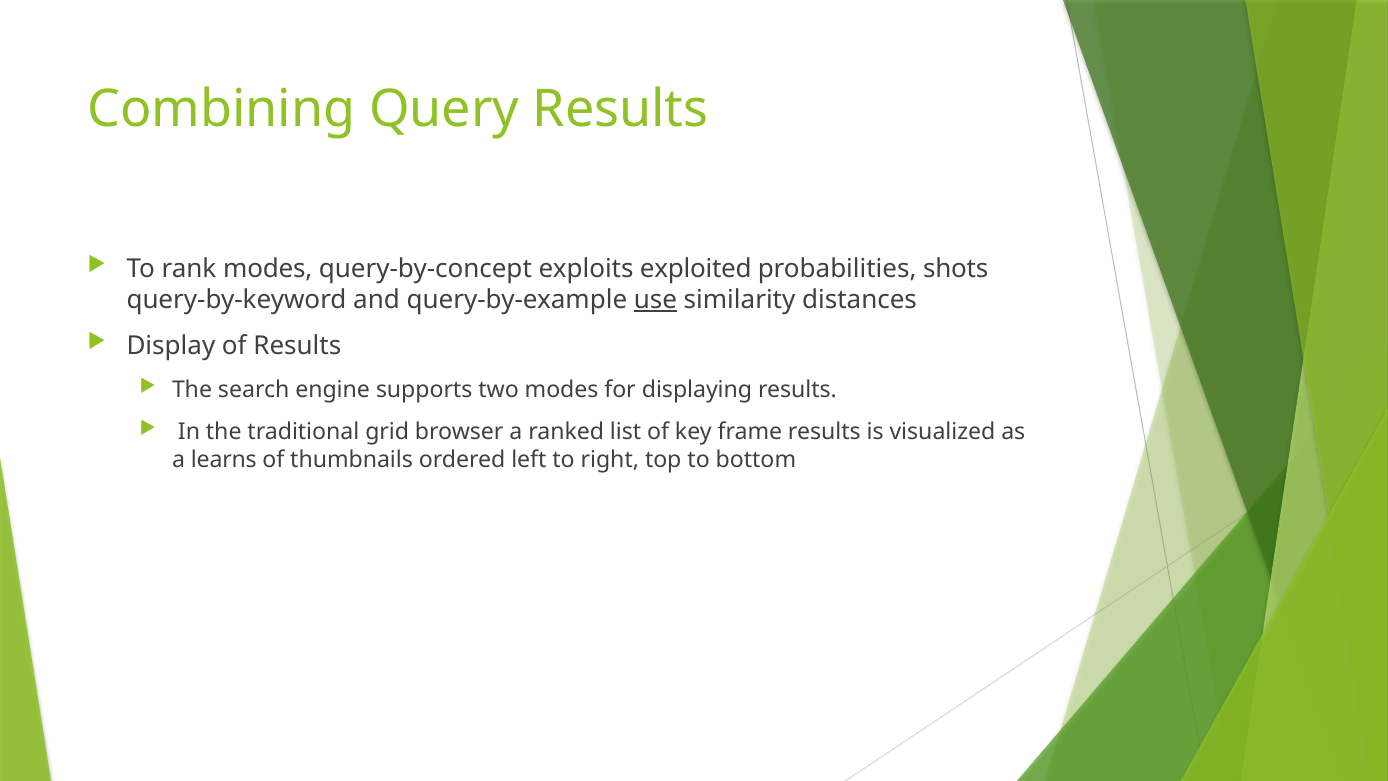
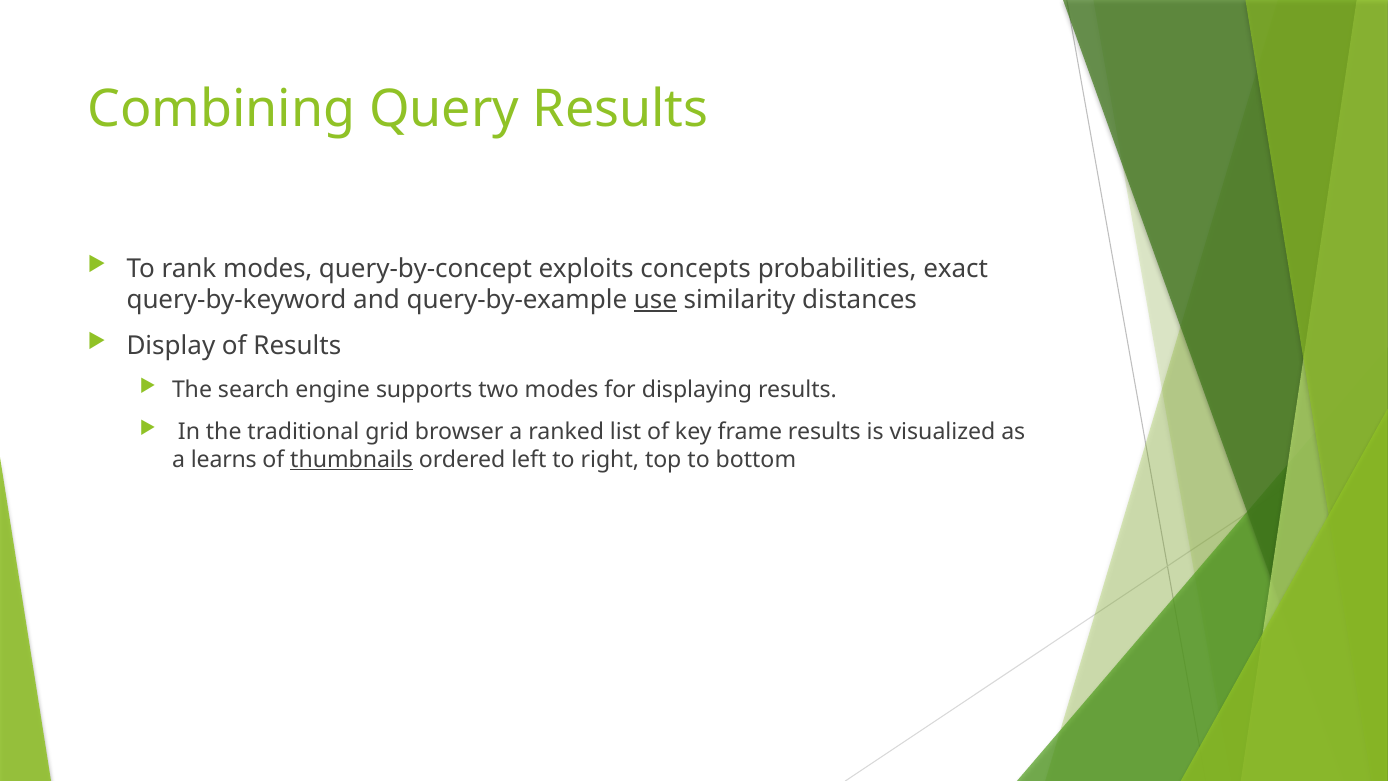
exploited: exploited -> concepts (696, 269)
shots: shots -> exact (956, 269)
thumbnails underline: none -> present (352, 459)
